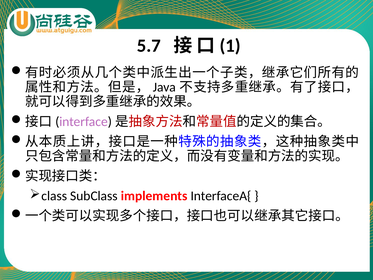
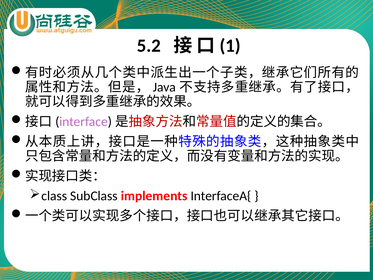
5.7: 5.7 -> 5.2 (149, 46)
